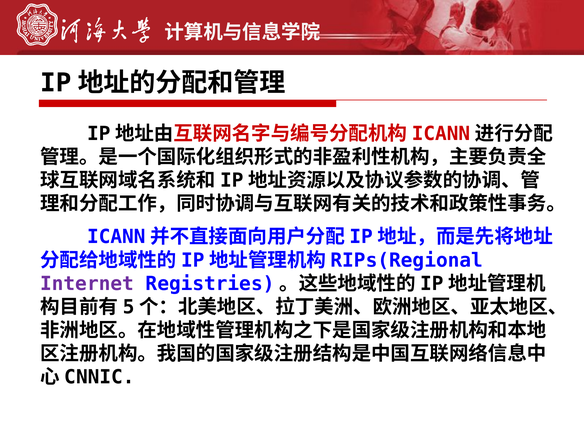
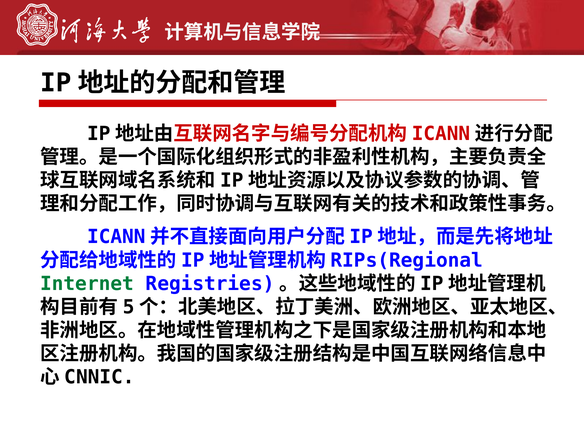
Internet colour: purple -> green (87, 284)
